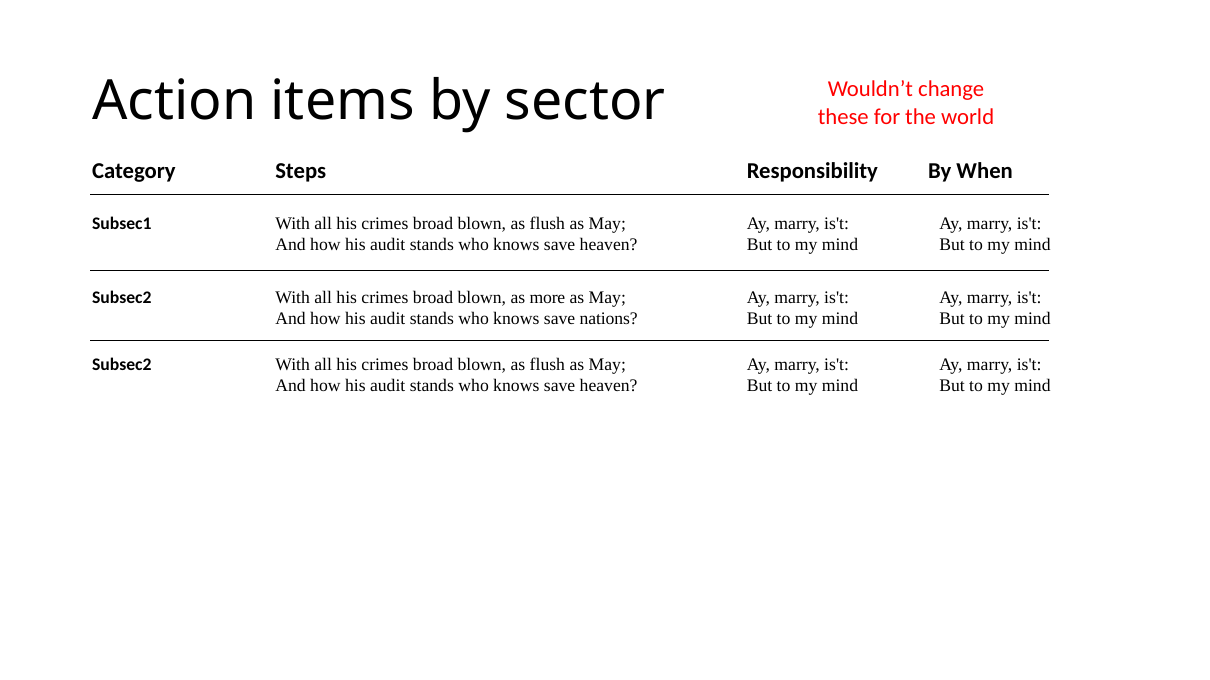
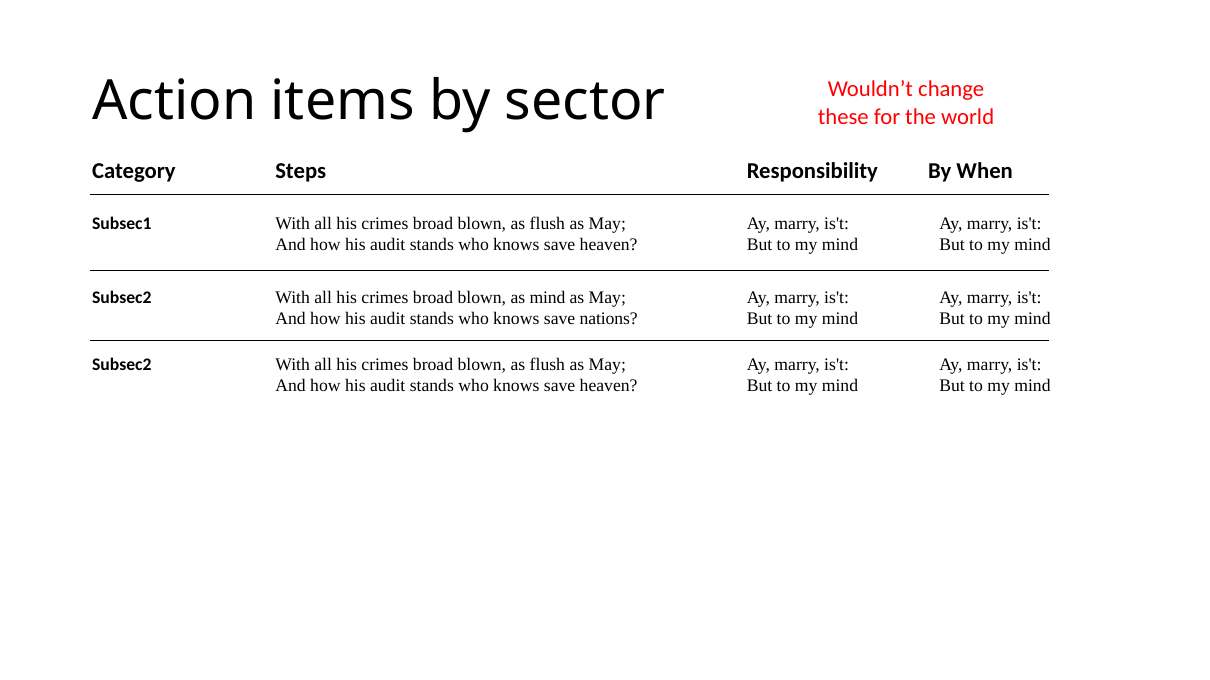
as more: more -> mind (547, 298)
